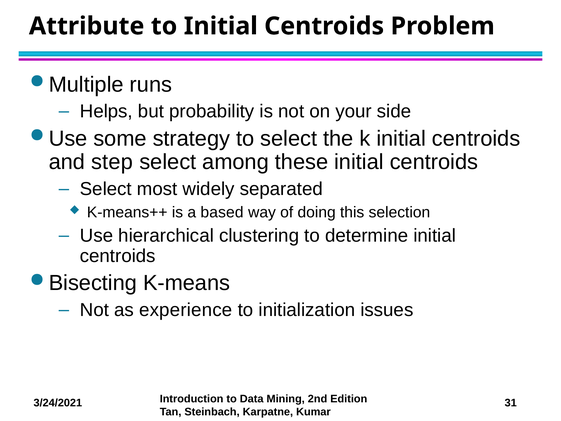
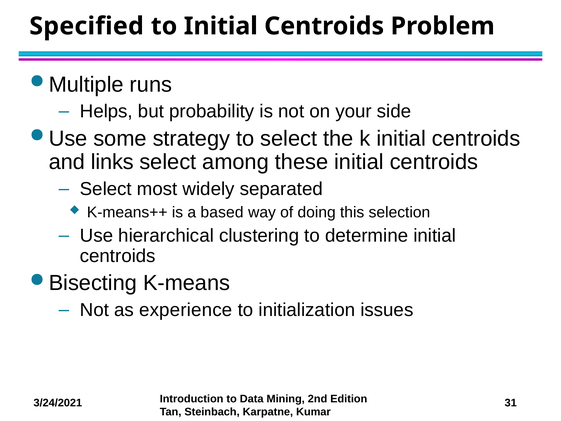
Attribute: Attribute -> Specified (87, 26)
step: step -> links (112, 162)
